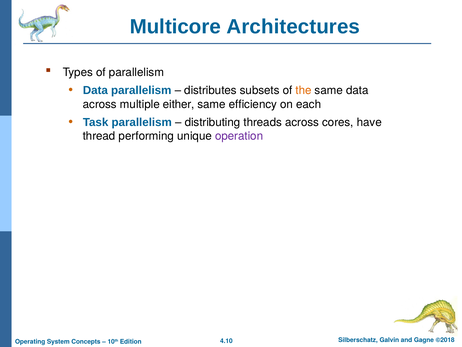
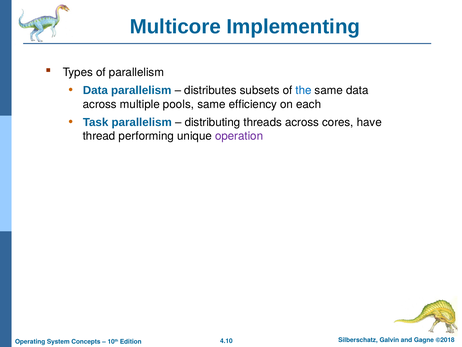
Architectures: Architectures -> Implementing (293, 27)
the colour: orange -> blue (303, 90)
either: either -> pools (179, 104)
